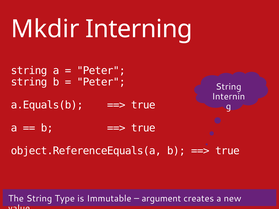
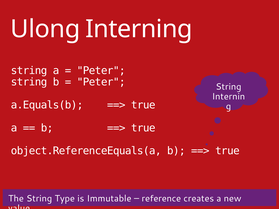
Mkdir: Mkdir -> Ulong (45, 29)
argument: argument -> reference (161, 199)
